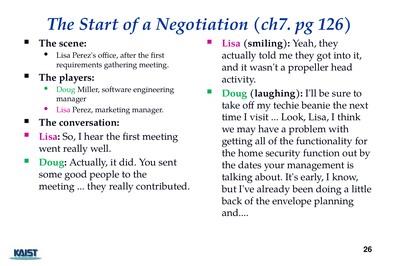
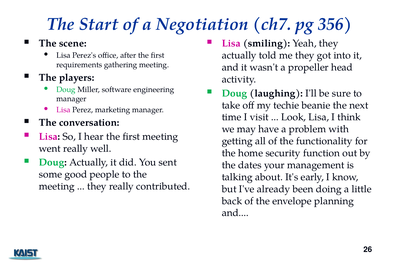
126: 126 -> 356 (335, 24)
